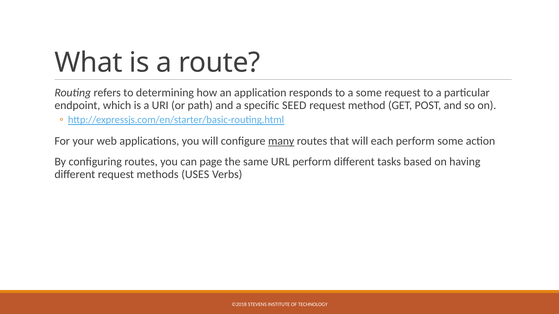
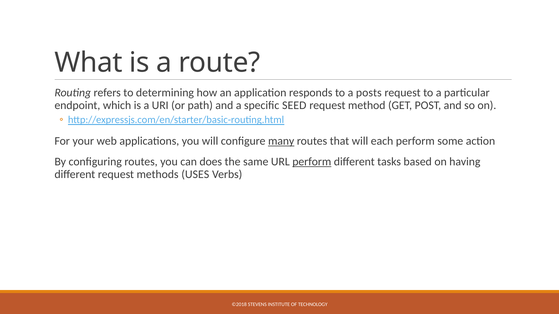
a some: some -> posts (369, 93)
page: page -> does (211, 162)
perform underline: none -> present (312, 162)
